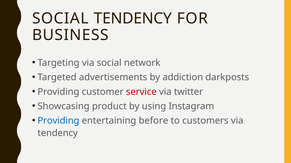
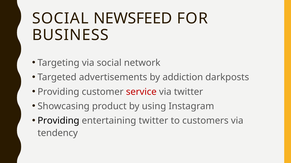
SOCIAL TENDENCY: TENDENCY -> NEWSFEED (133, 18)
Providing colour: blue -> black (58, 121)
entertaining before: before -> twitter (153, 121)
